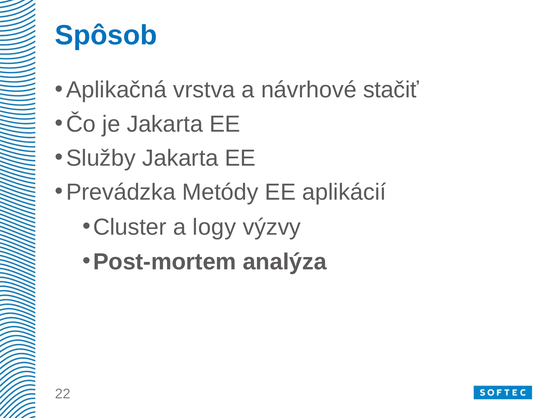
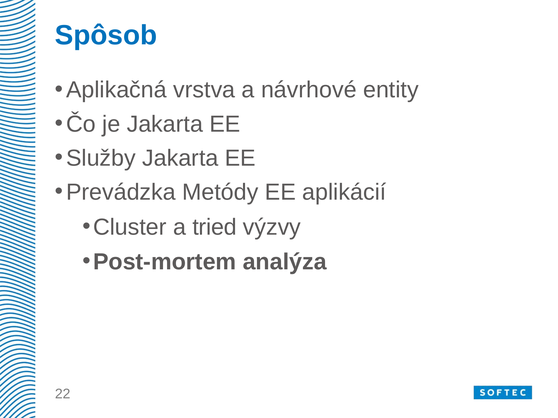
stačiť: stačiť -> entity (391, 90)
logy: logy -> tried (215, 227)
